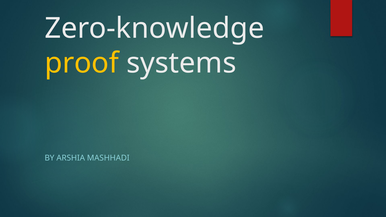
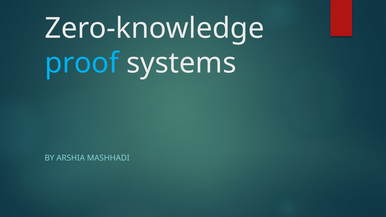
proof colour: yellow -> light blue (82, 63)
